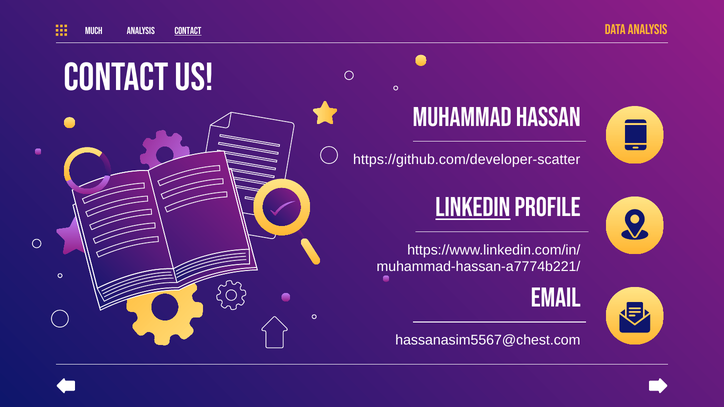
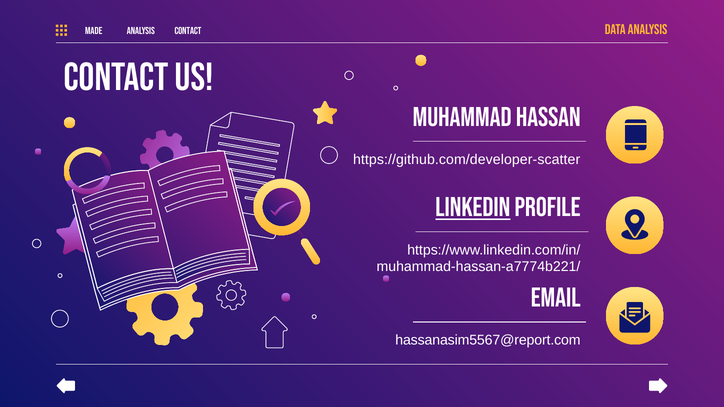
MUCH: MUCH -> MADE (94, 31)
CONTACT underline: present -> none (188, 31)
hassanasim5567@chest.com: hassanasim5567@chest.com -> hassanasim5567@report.com (488, 341)
